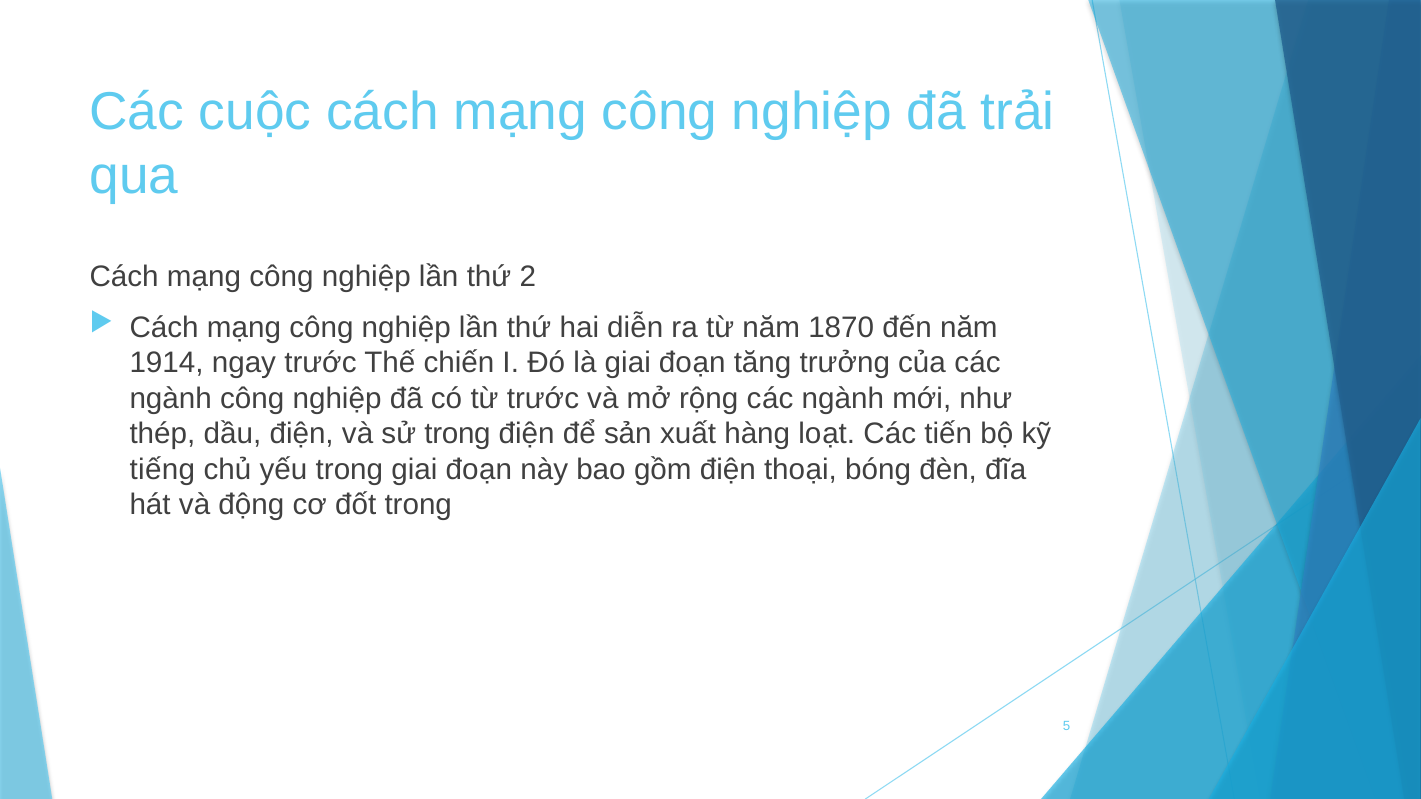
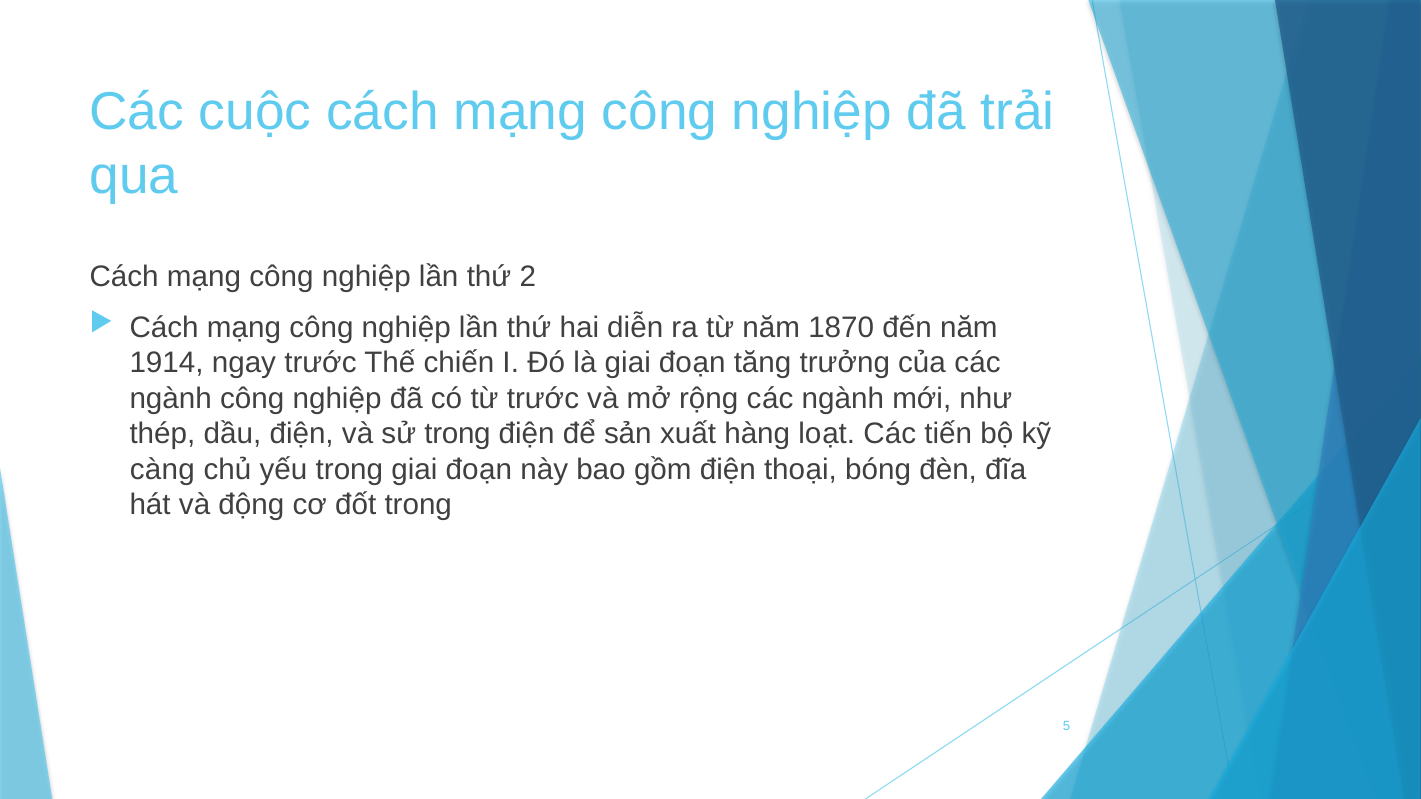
tiếng: tiếng -> càng (162, 470)
